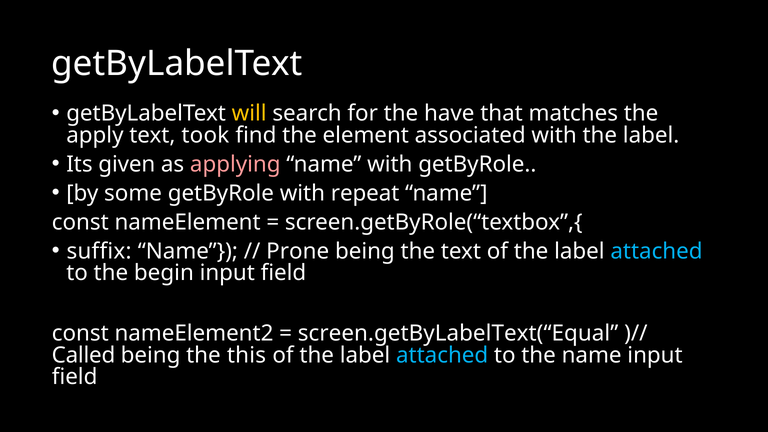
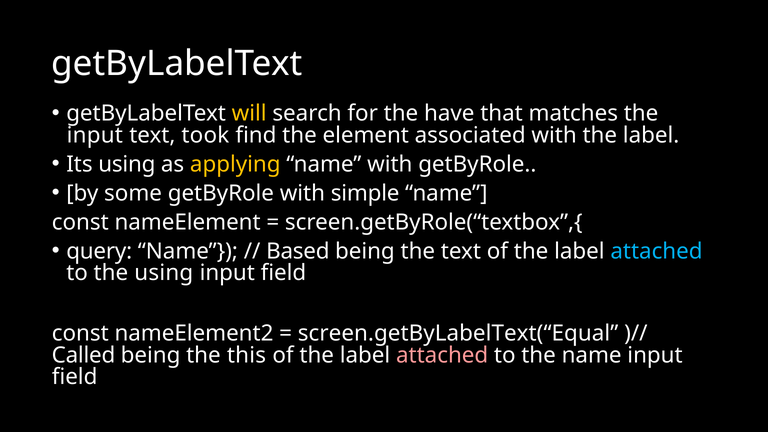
apply: apply -> input (95, 135)
Its given: given -> using (127, 164)
applying colour: pink -> yellow (235, 164)
repeat: repeat -> simple (365, 193)
suffix: suffix -> query (99, 251)
Prone: Prone -> Based (298, 251)
the begin: begin -> using (164, 273)
attached colour: light blue -> pink (442, 355)
